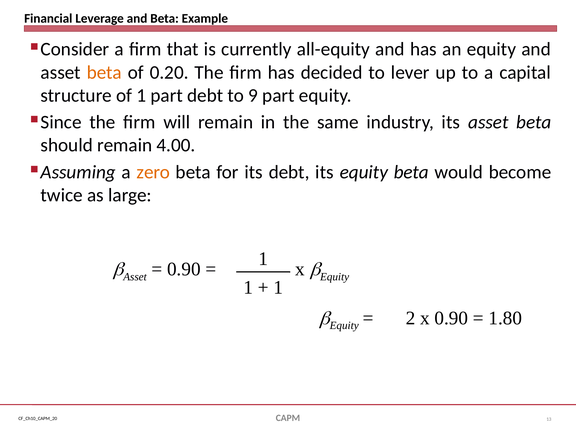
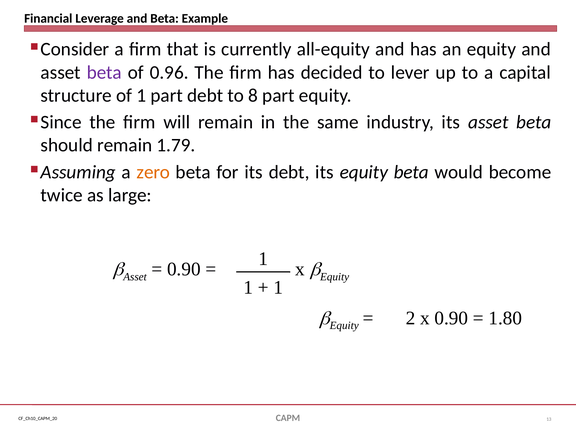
beta colour: orange -> purple (104, 72)
0.20: 0.20 -> 0.96 (169, 72)
9: 9 -> 8 (253, 95)
4.00: 4.00 -> 1.79 (176, 145)
